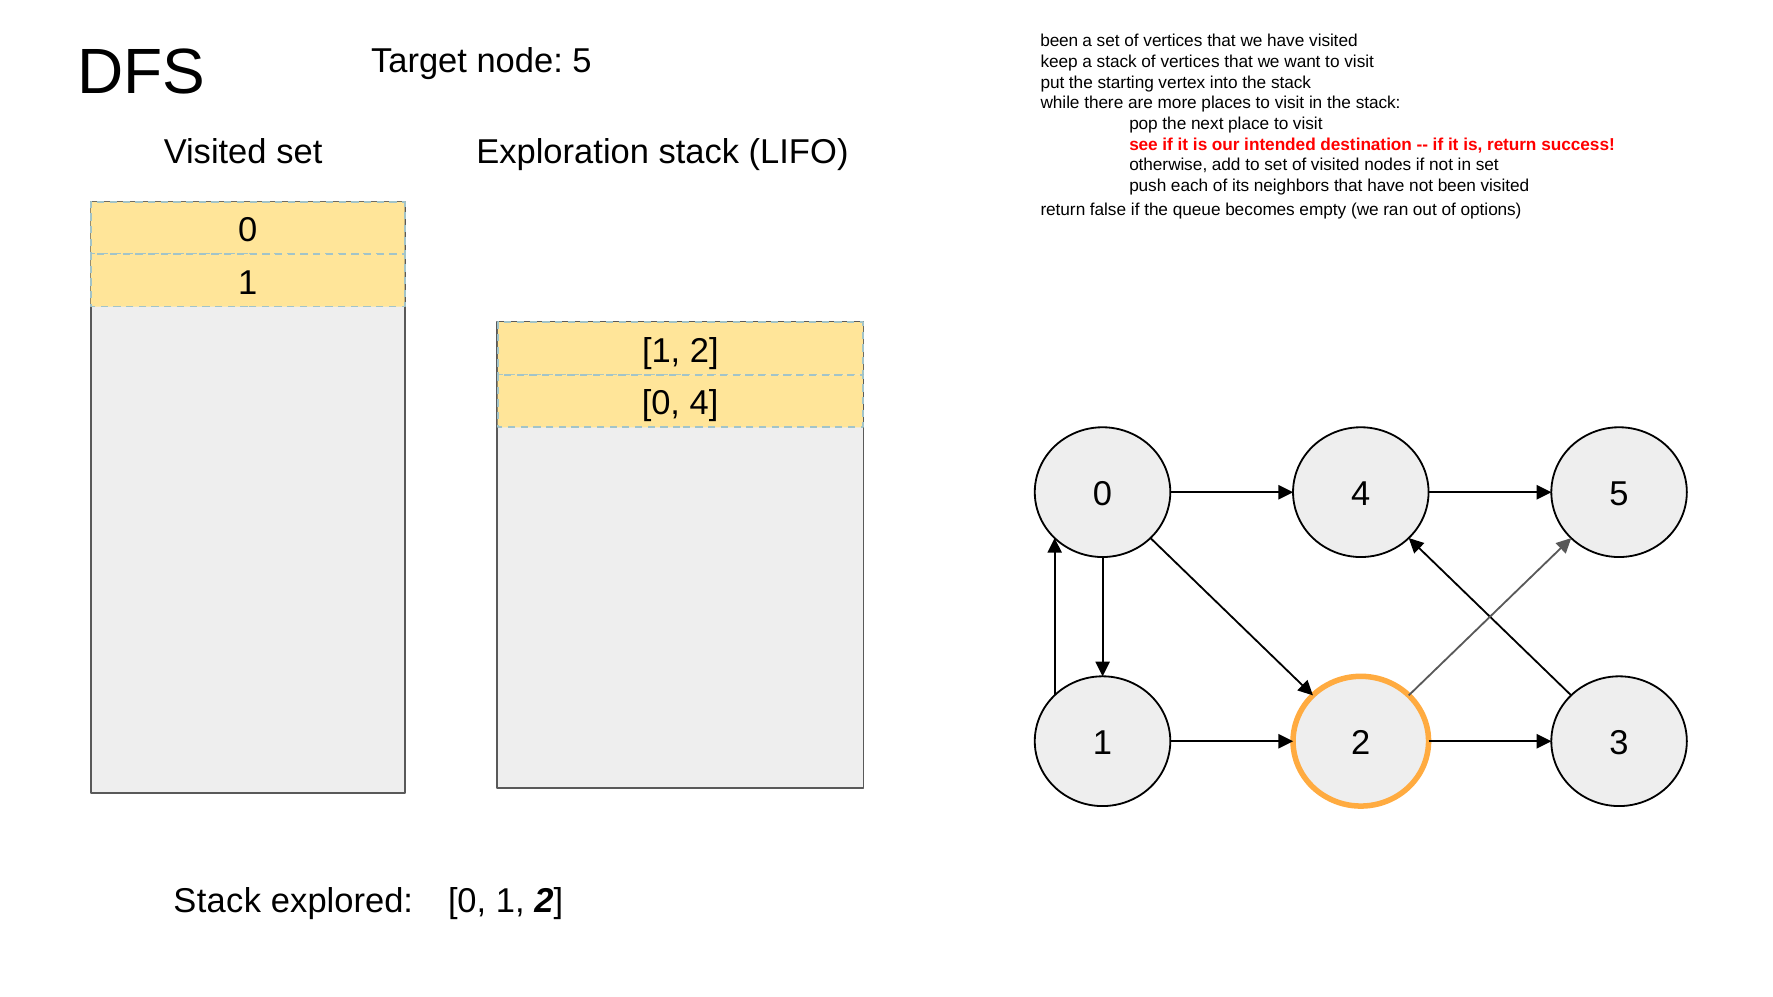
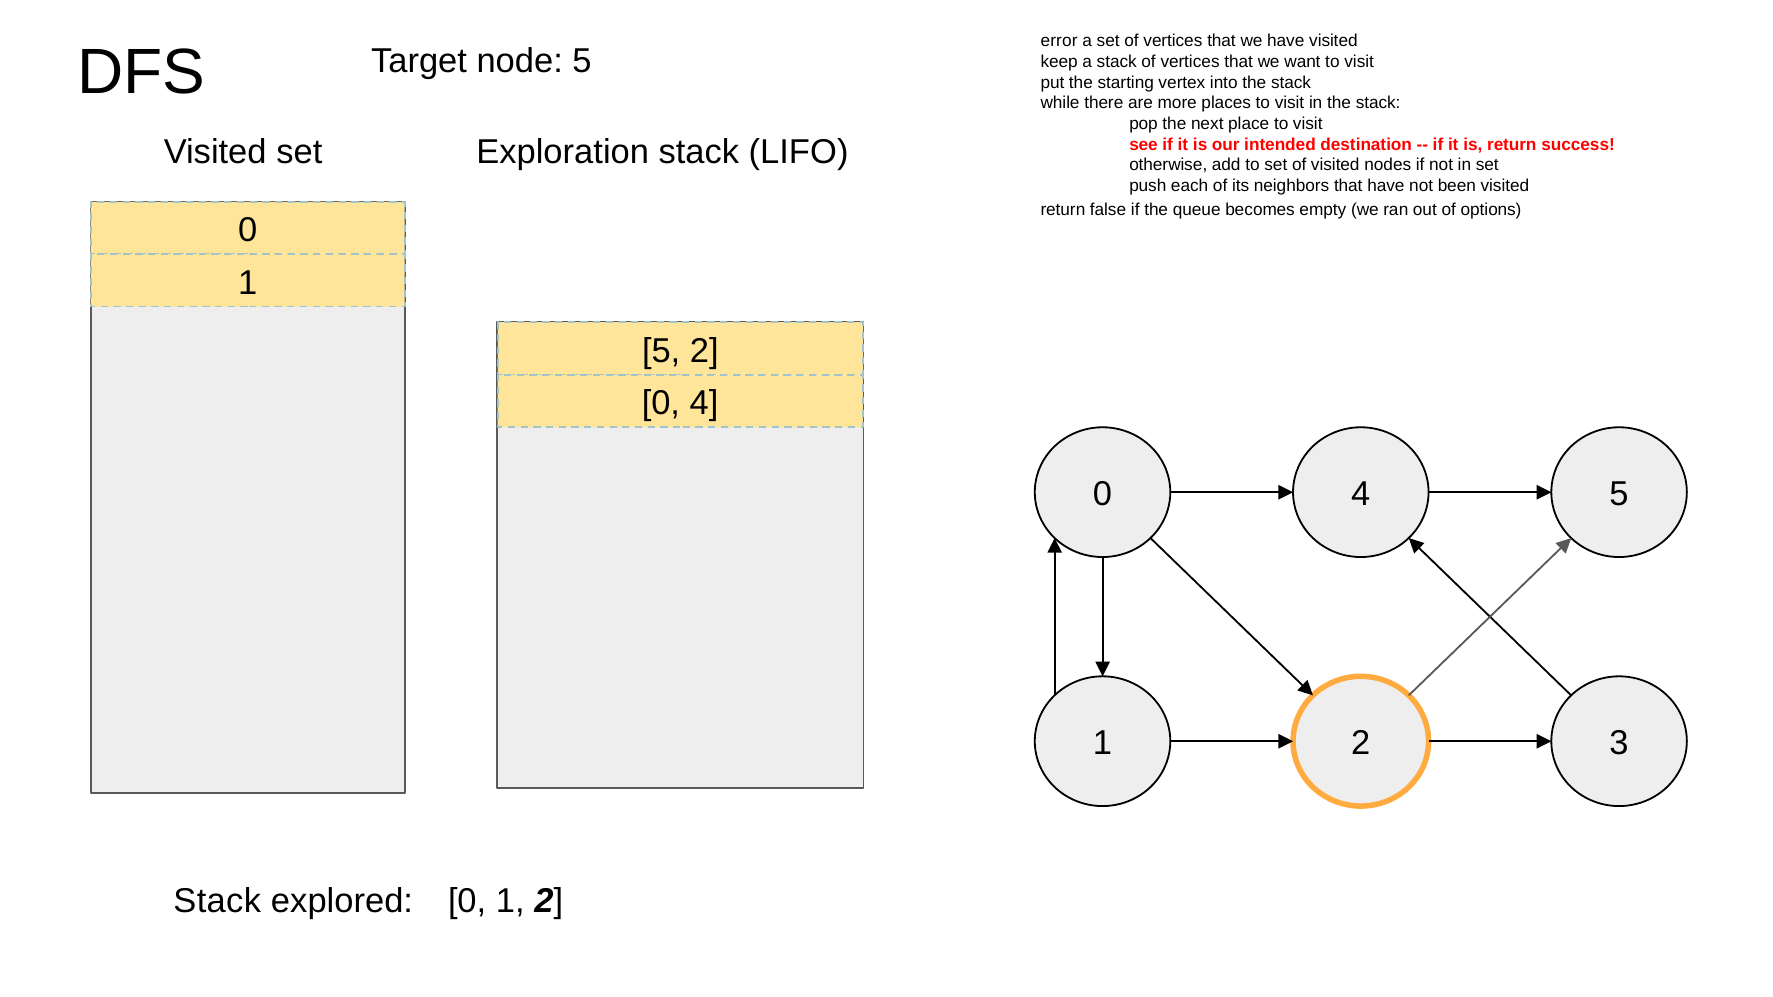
been: been -> error (1059, 41)
1: 1 -> 5 (661, 351)
